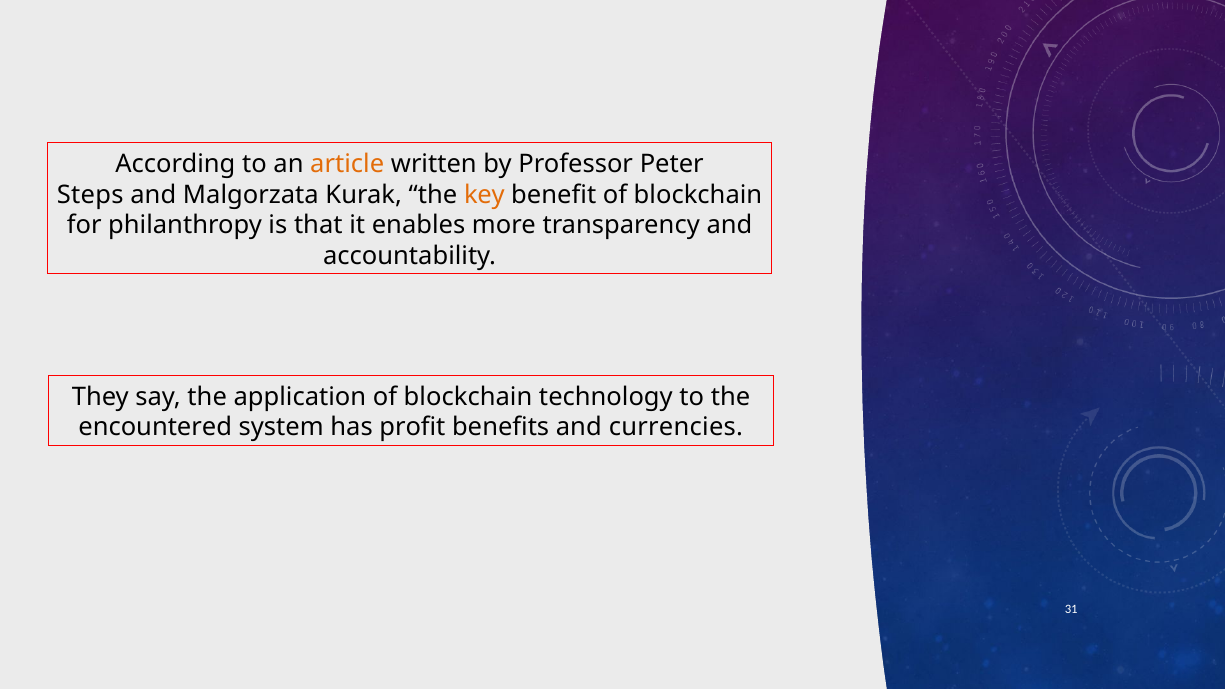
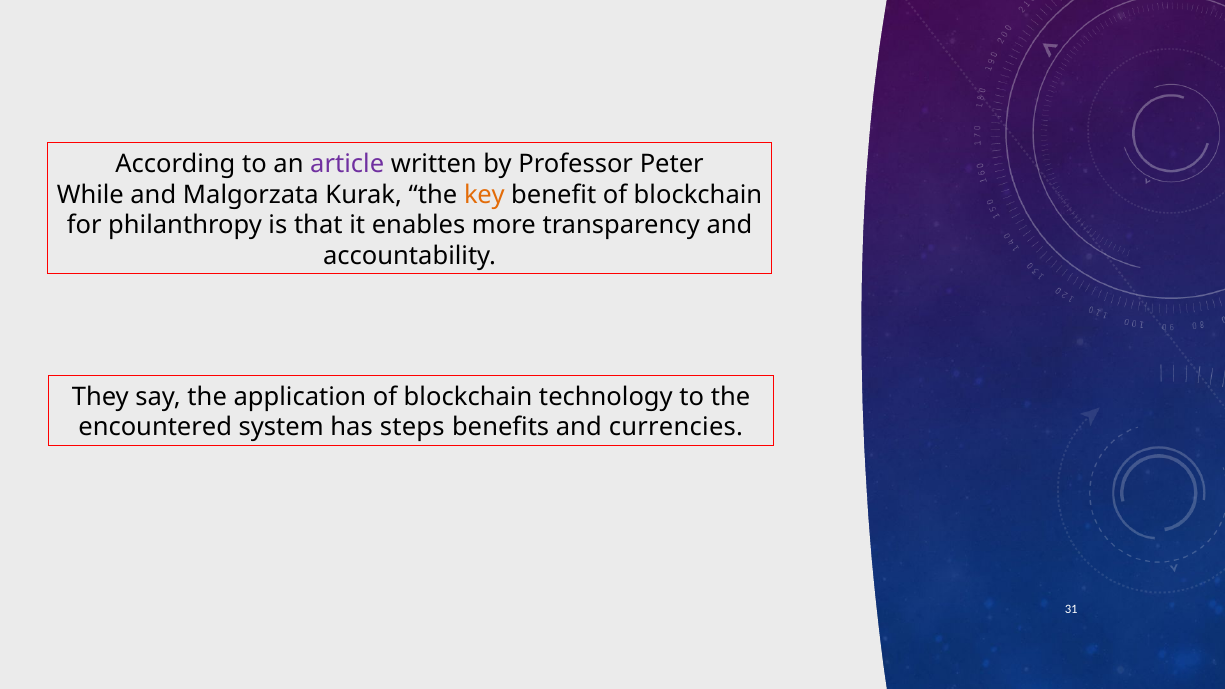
article colour: orange -> purple (347, 164)
Steps: Steps -> While (90, 195)
profit: profit -> steps (412, 427)
